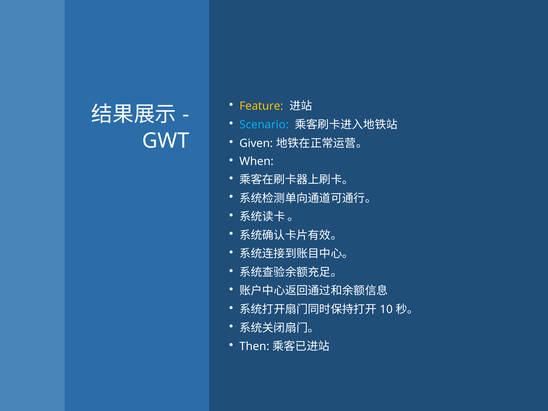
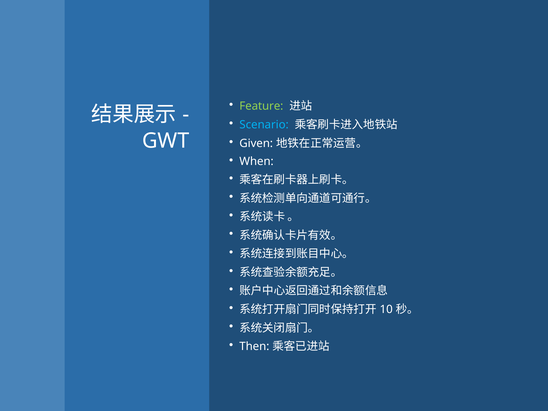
Feature colour: yellow -> light green (261, 106)
